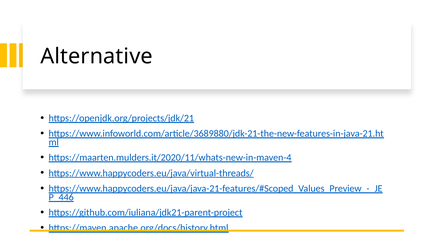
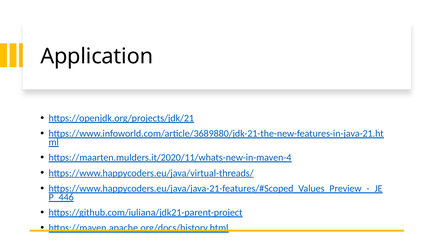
Alternative: Alternative -> Application (97, 56)
